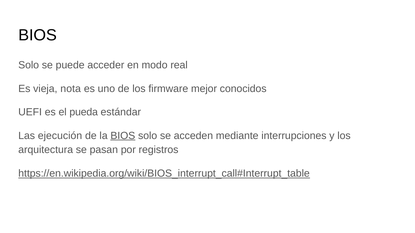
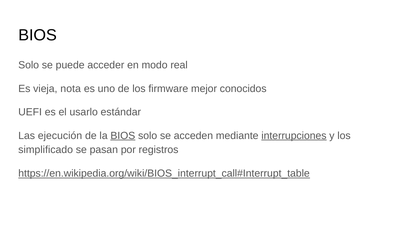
pueda: pueda -> usarlo (84, 112)
interrupciones underline: none -> present (294, 136)
arquitectura: arquitectura -> simplificado (46, 150)
